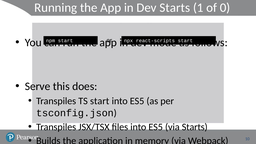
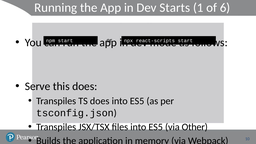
0: 0 -> 6 (225, 8)
TS start: start -> does (100, 101)
via Starts: Starts -> Other (195, 127)
